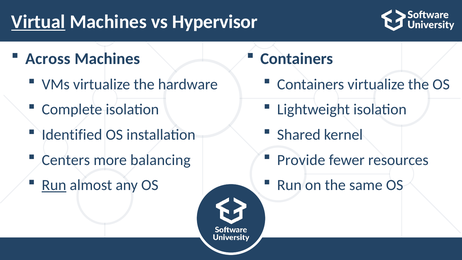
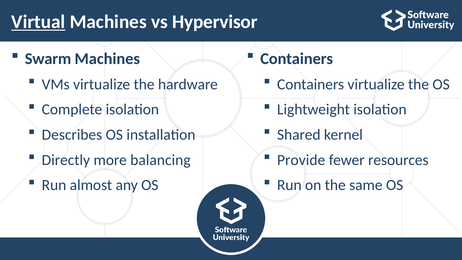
Across: Across -> Swarm (48, 59)
Identified: Identified -> Describes (72, 135)
Centers: Centers -> Directly (66, 160)
Run underline: present -> none (54, 185)
